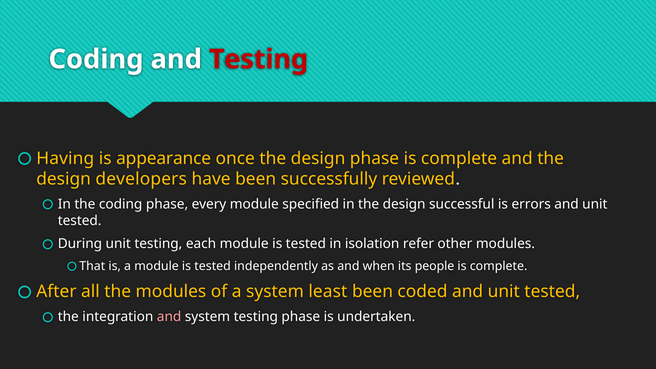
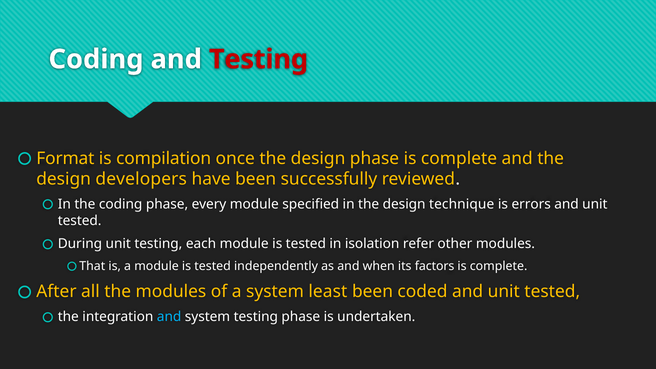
Having: Having -> Format (65, 158)
appearance: appearance -> compilation (164, 158)
successful: successful -> technique (462, 204)
people: people -> factors (435, 266)
and colour: pink -> light blue (169, 317)
